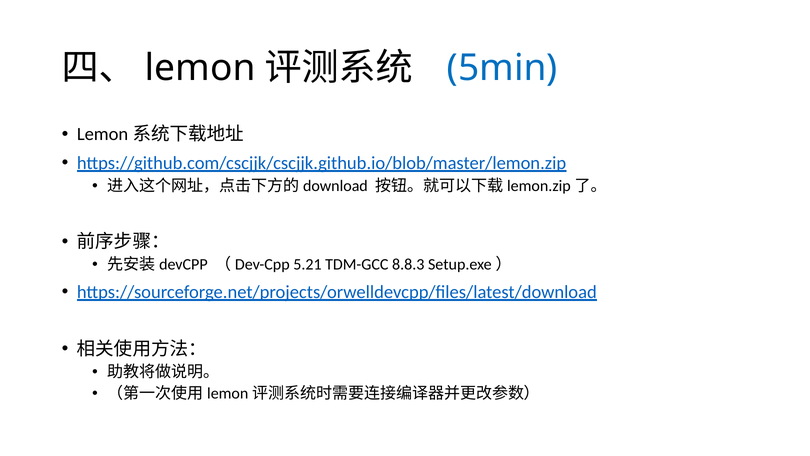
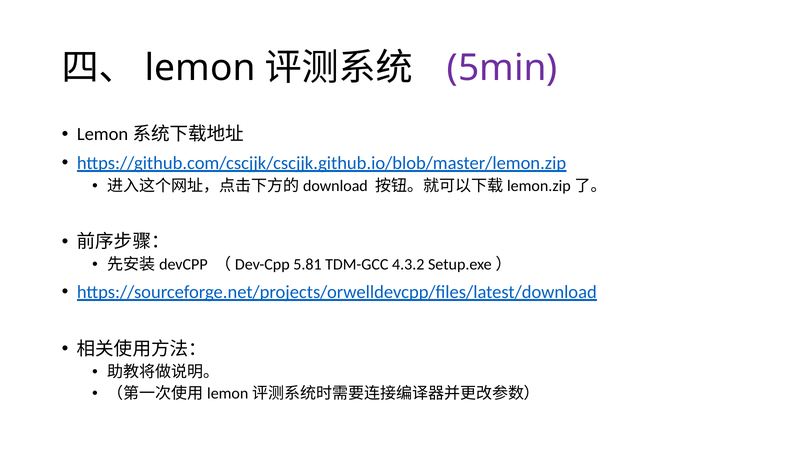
5min colour: blue -> purple (502, 68)
5.21: 5.21 -> 5.81 (307, 264)
8.8.3: 8.8.3 -> 4.3.2 (408, 264)
